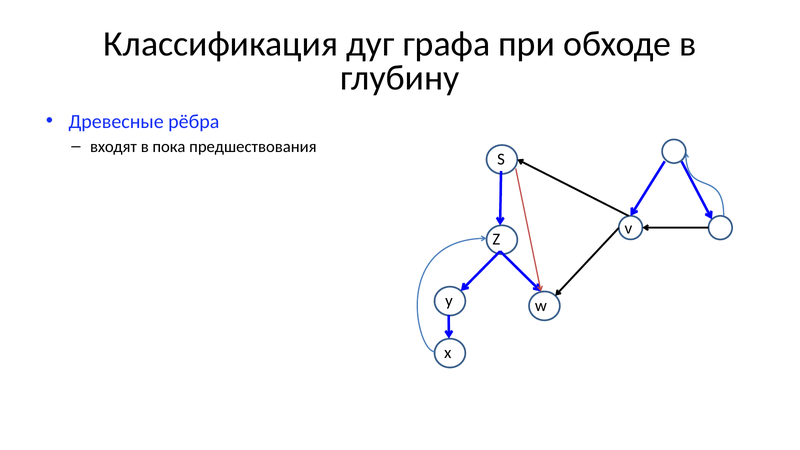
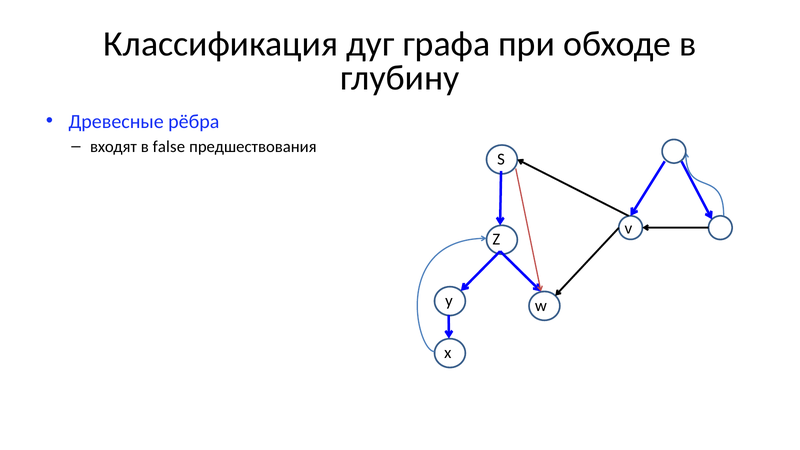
пока: пока -> false (169, 147)
